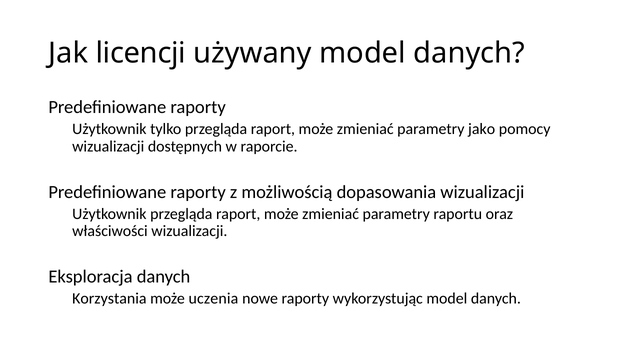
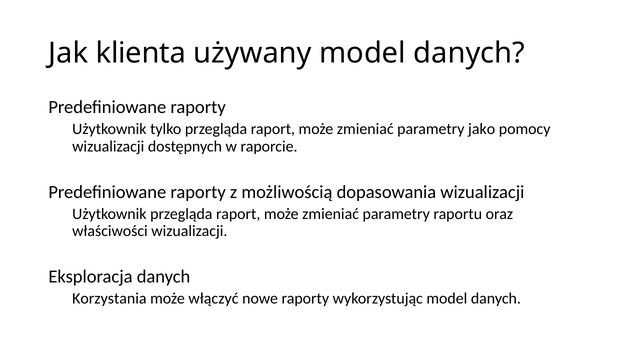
licencji: licencji -> klienta (141, 53)
uczenia: uczenia -> włączyć (213, 299)
